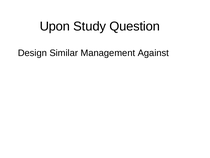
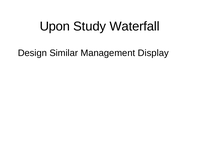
Question: Question -> Waterfall (135, 26)
Against: Against -> Display (153, 53)
